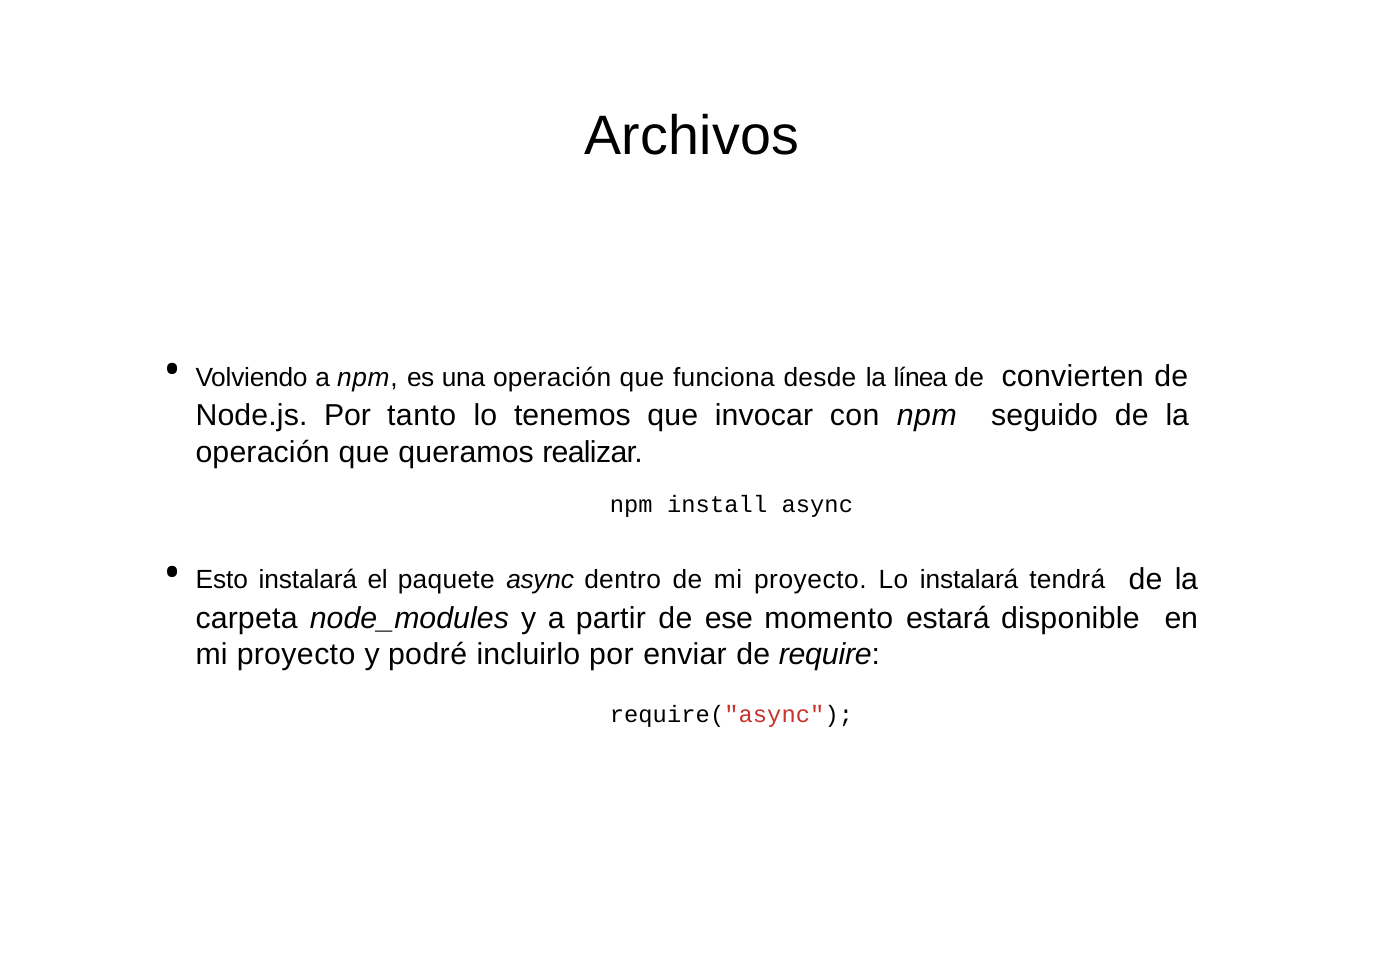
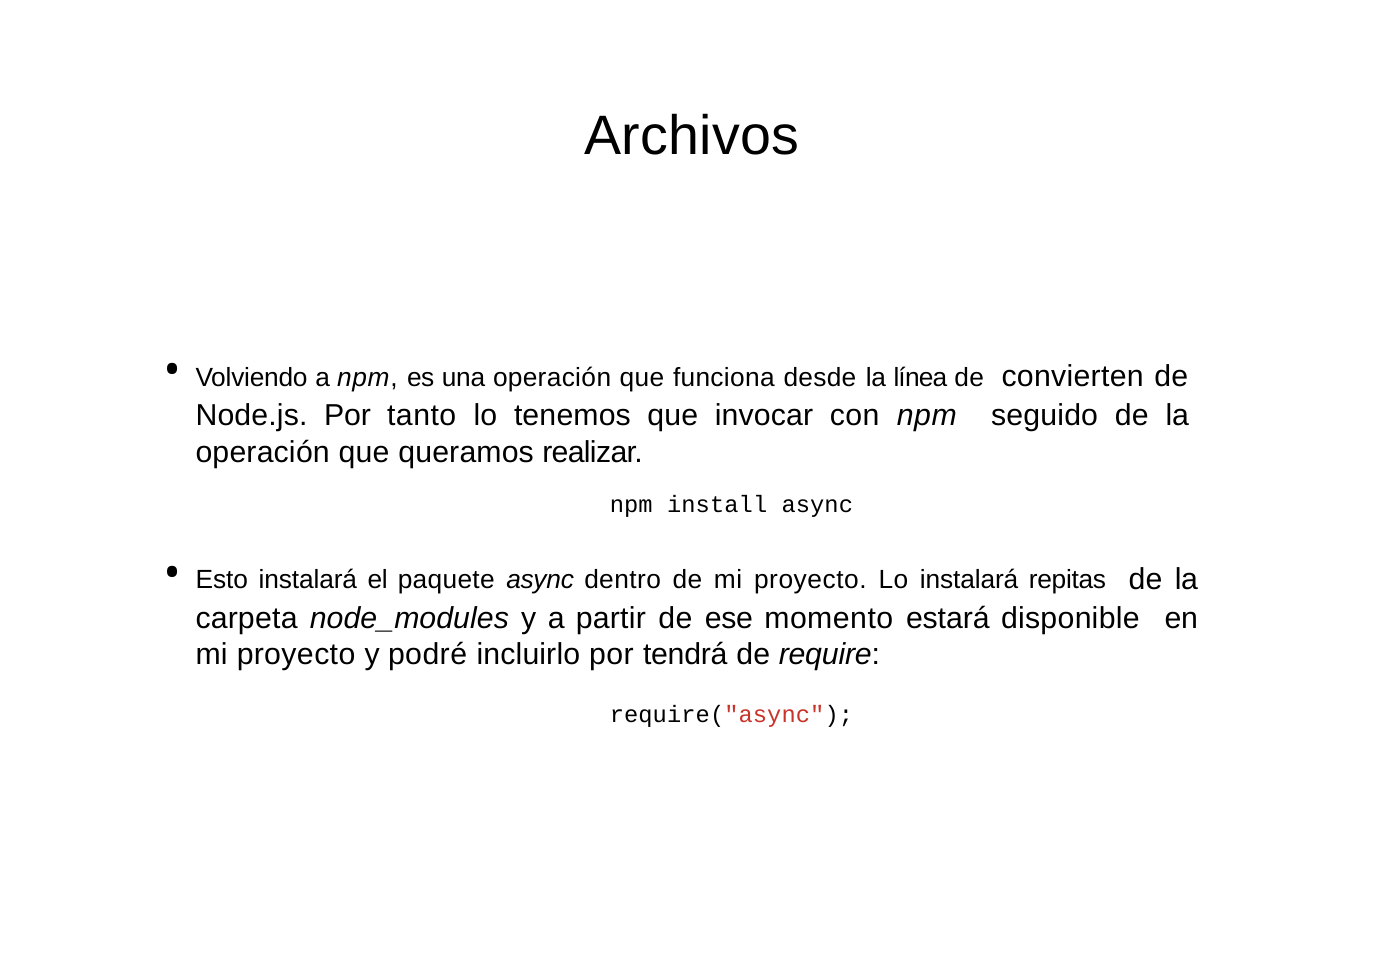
tendrá: tendrá -> repitas (1067, 580)
enviar: enviar -> tendrá (685, 655)
